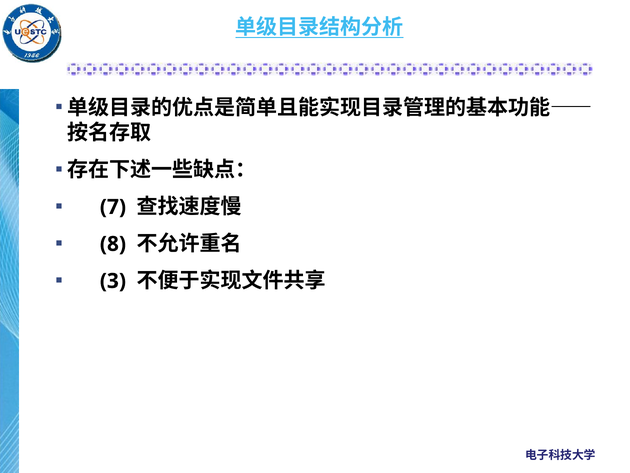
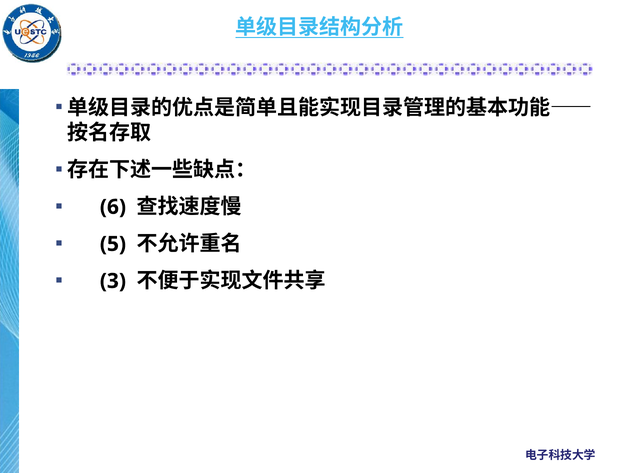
7: 7 -> 6 (113, 207)
8: 8 -> 5 (113, 244)
